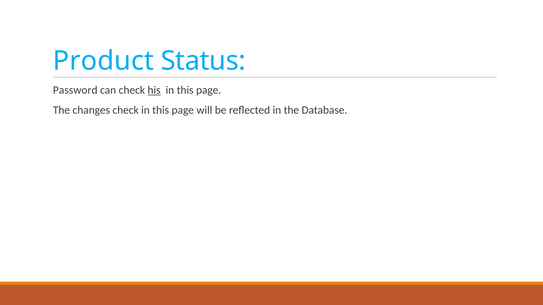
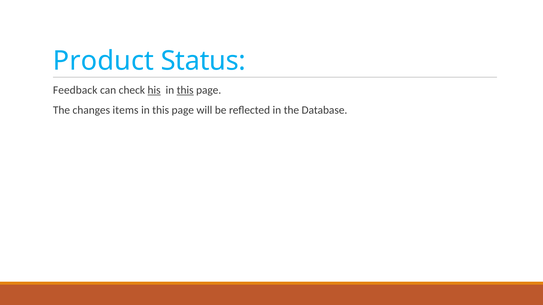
Password: Password -> Feedback (75, 90)
this underline: none -> present (185, 90)
changes check: check -> items (126, 110)
